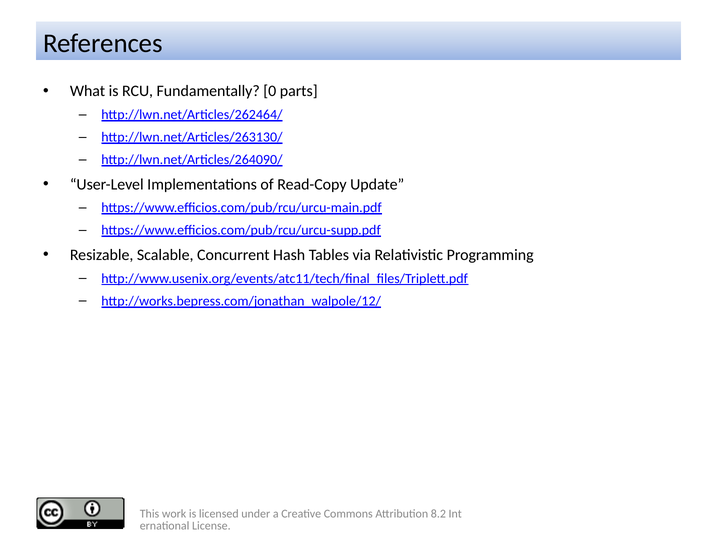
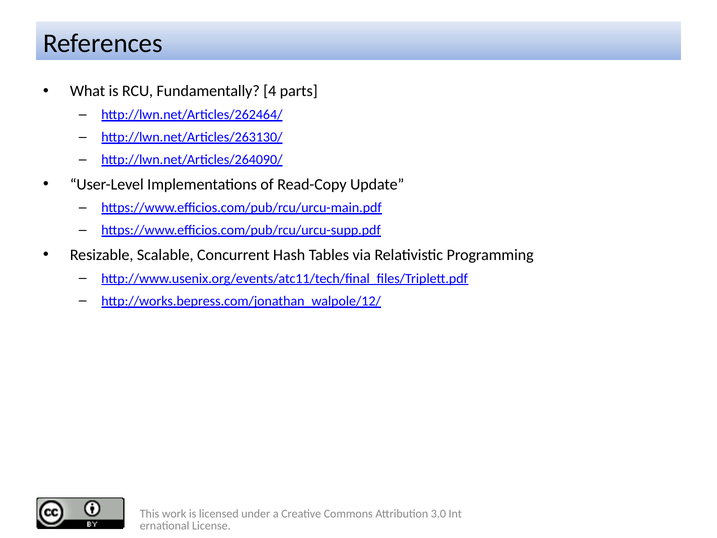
0: 0 -> 4 (270, 91)
8.2: 8.2 -> 3.0 (438, 513)
